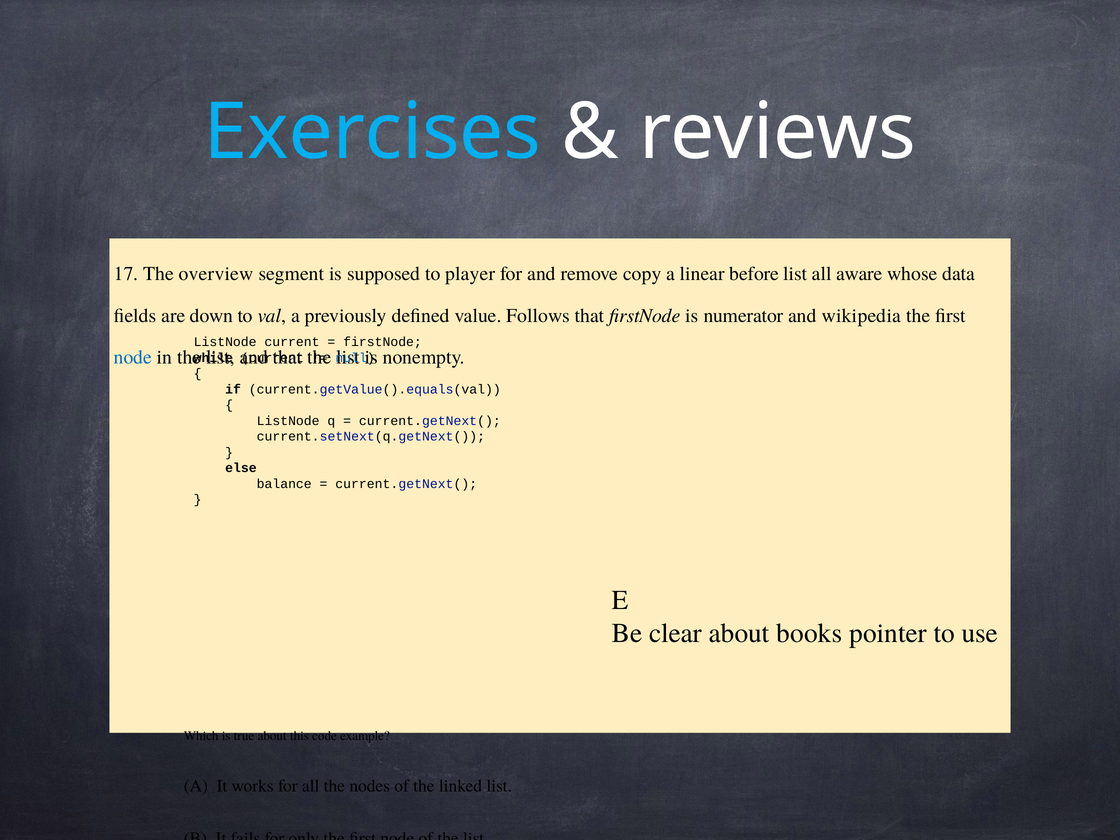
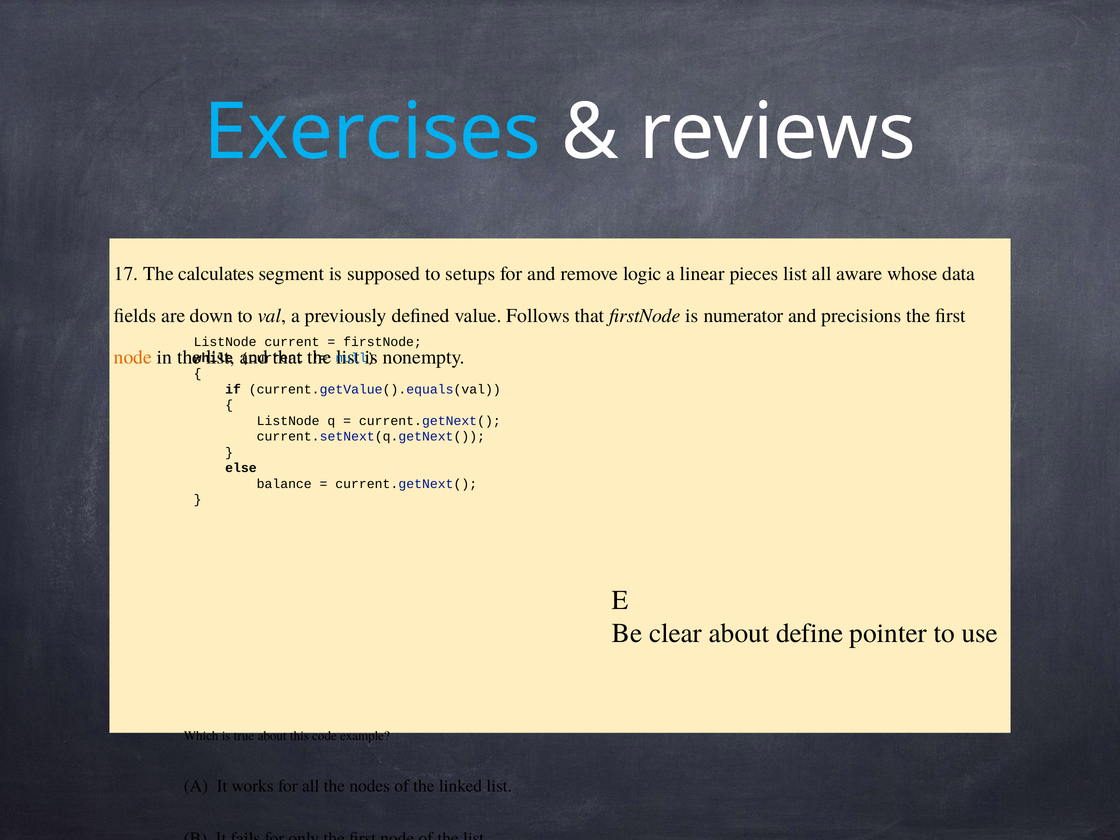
overview: overview -> calculates (216, 274)
player: player -> setups (470, 274)
copy: copy -> logic (642, 274)
before: before -> pieces (754, 274)
wikipedia: wikipedia -> precisions (861, 316)
node colour: blue -> orange (133, 357)
books: books -> define (810, 633)
